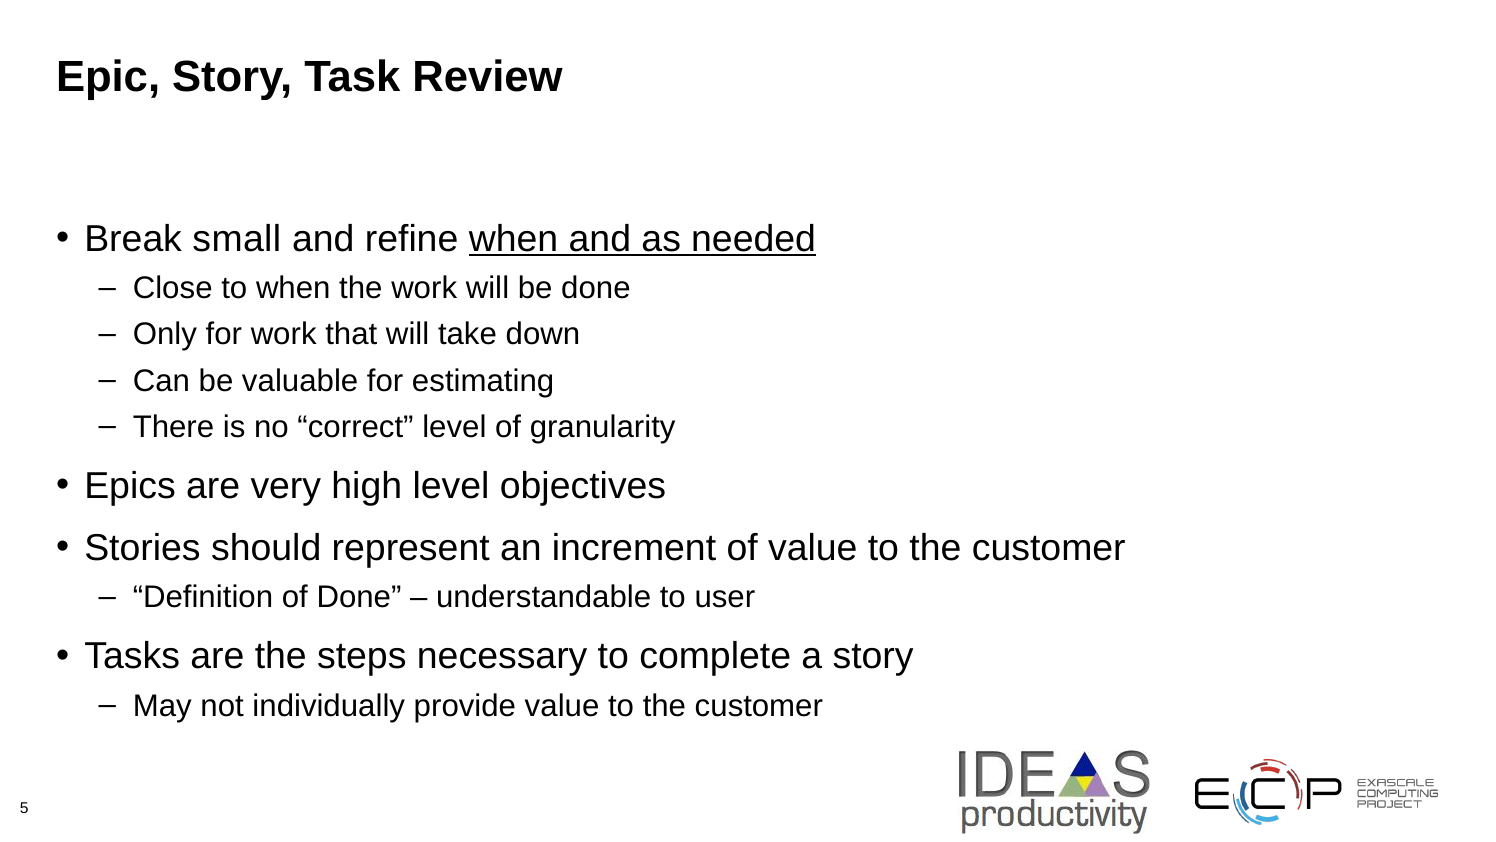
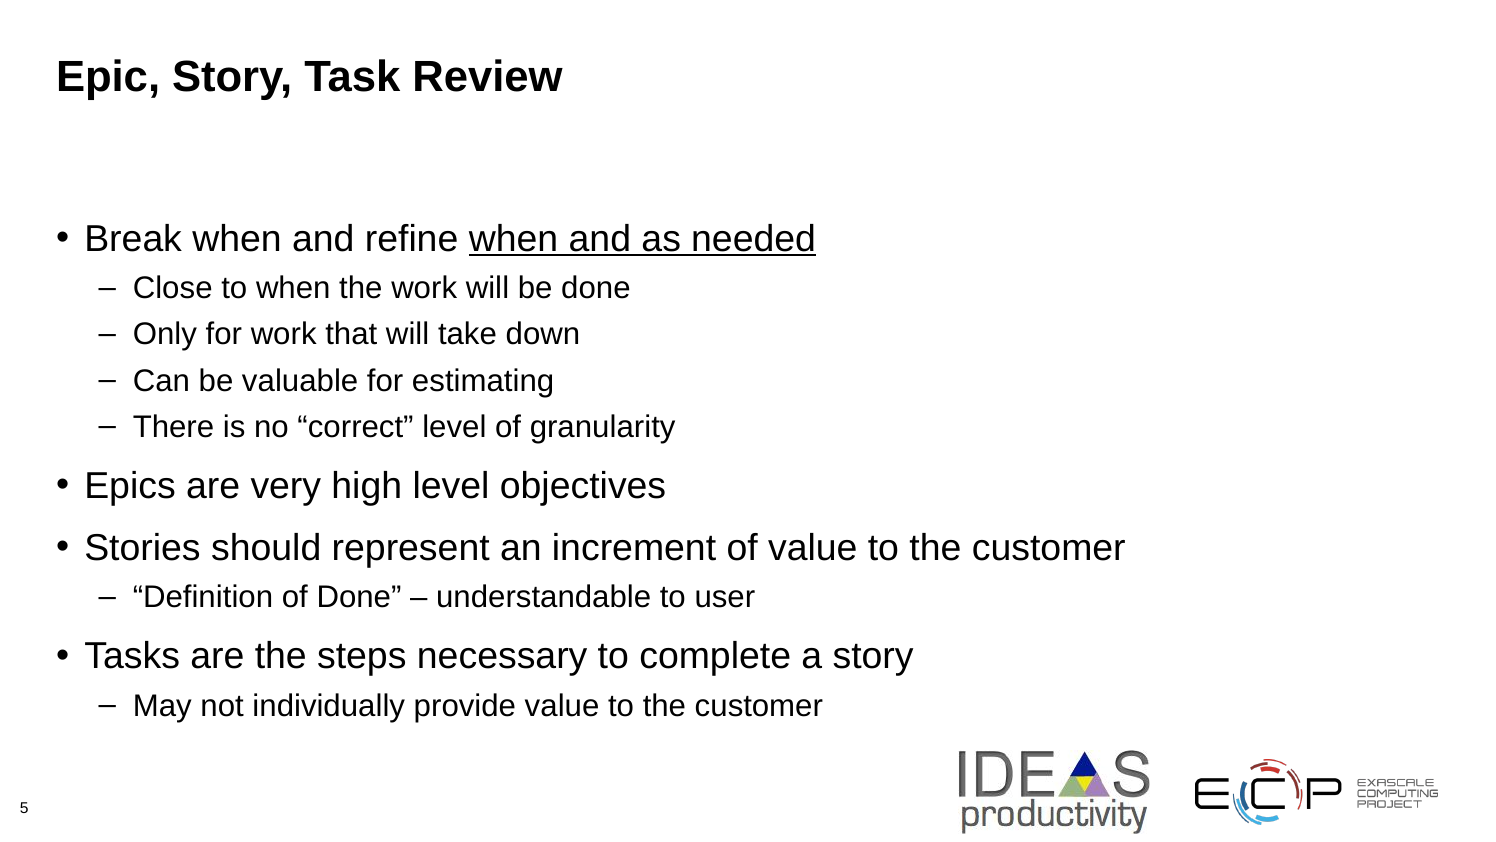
Break small: small -> when (237, 239)
